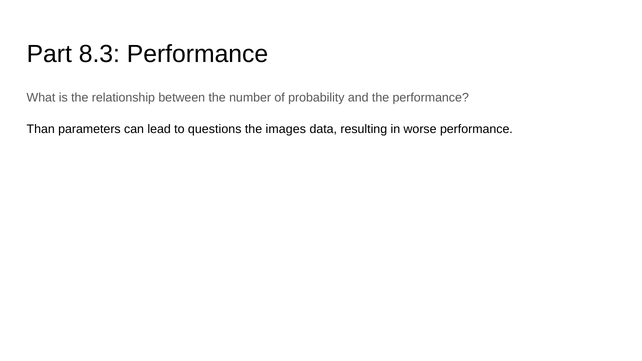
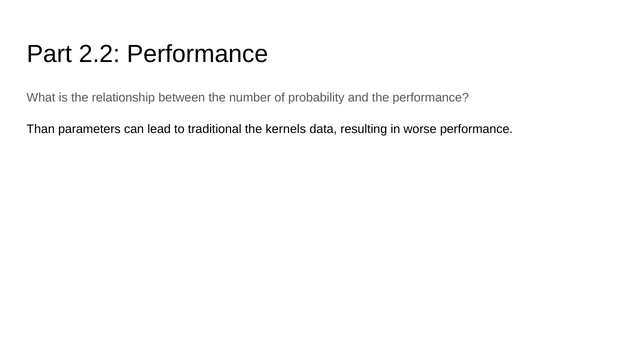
8.3: 8.3 -> 2.2 (99, 54)
questions: questions -> traditional (215, 129)
images: images -> kernels (286, 129)
